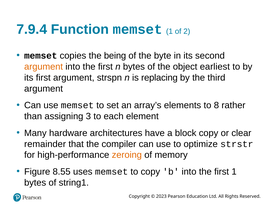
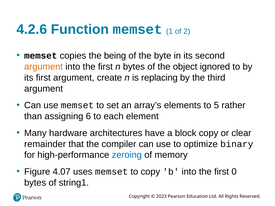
7.9.4: 7.9.4 -> 4.2.6 (32, 29)
earliest: earliest -> ignored (215, 67)
strspn: strspn -> create (109, 78)
8: 8 -> 5 (216, 105)
3: 3 -> 6 (88, 116)
strstr: strstr -> binary (237, 144)
zeroing colour: orange -> blue (127, 155)
8.55: 8.55 -> 4.07 (62, 172)
first 1: 1 -> 0 (234, 172)
